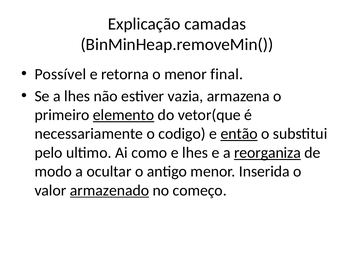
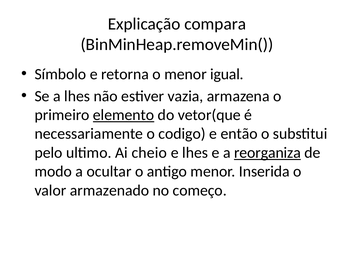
camadas: camadas -> compara (215, 24)
Possível: Possível -> Símbolo (60, 74)
final: final -> igual (227, 74)
então underline: present -> none (239, 134)
como: como -> cheio (149, 153)
armazenado underline: present -> none (109, 191)
